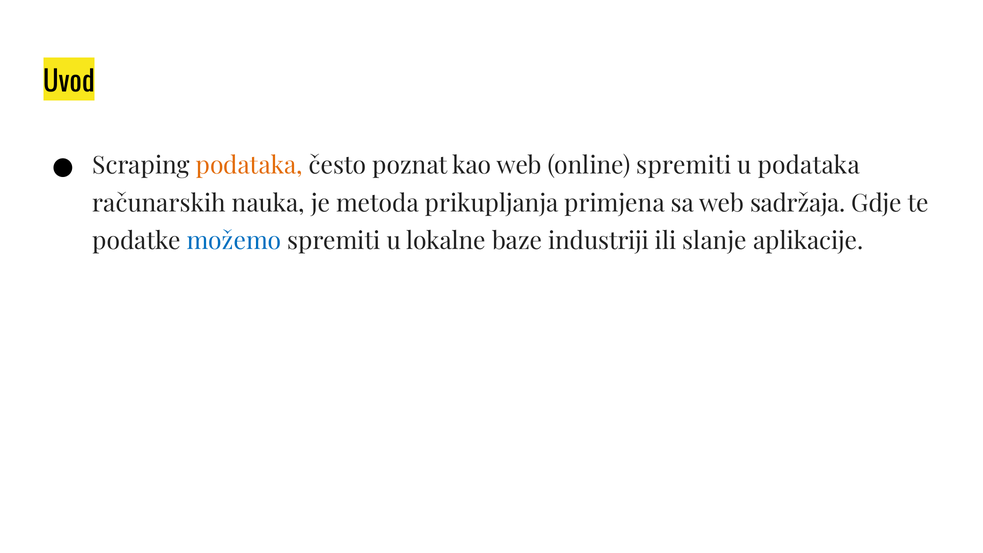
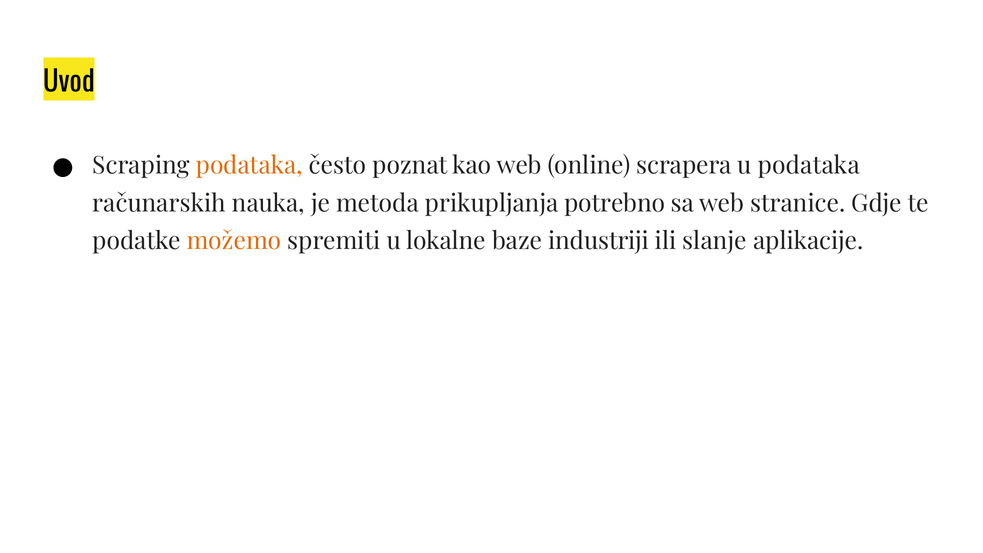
online spremiti: spremiti -> scrapera (684, 166)
primjena: primjena -> potrebno (615, 204)
sadržaja: sadržaja -> stranice (798, 204)
možemo colour: blue -> orange (234, 241)
